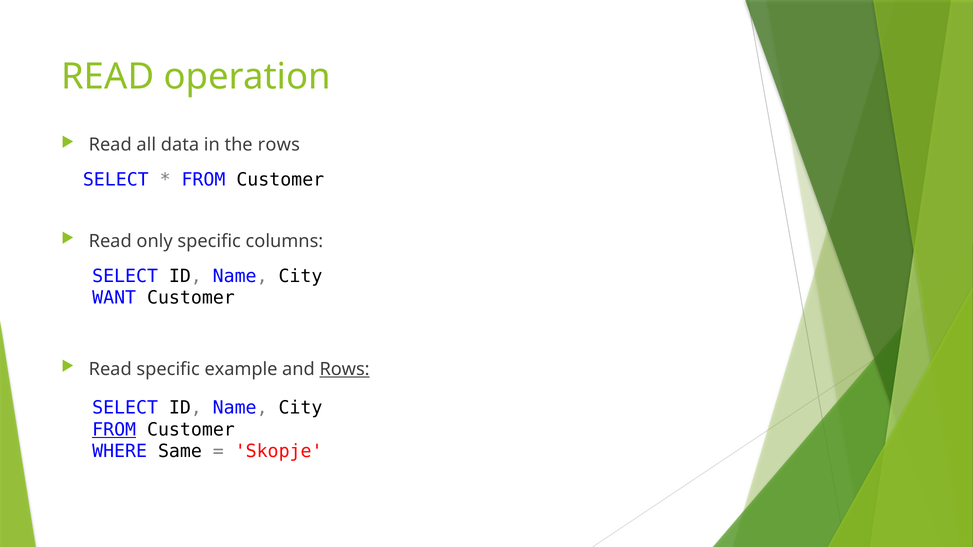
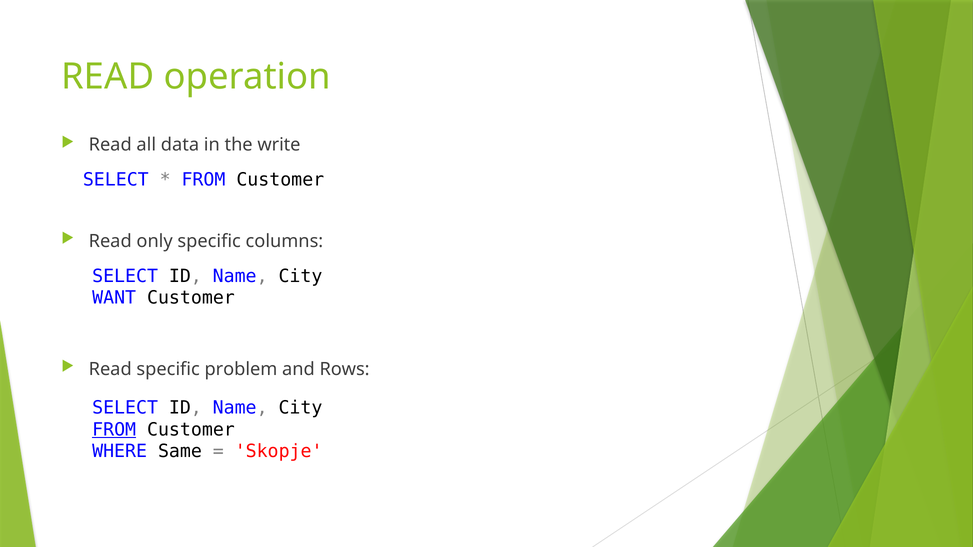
the rows: rows -> write (279, 145)
example: example -> problem (241, 369)
Rows underline: present -> none (345, 369)
